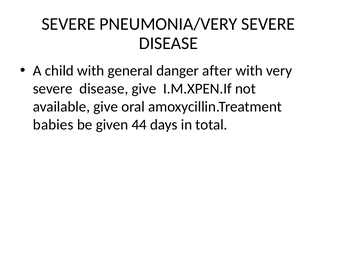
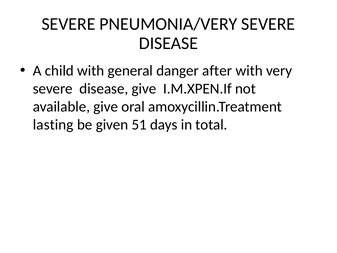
babies: babies -> lasting (53, 125)
44: 44 -> 51 (139, 125)
